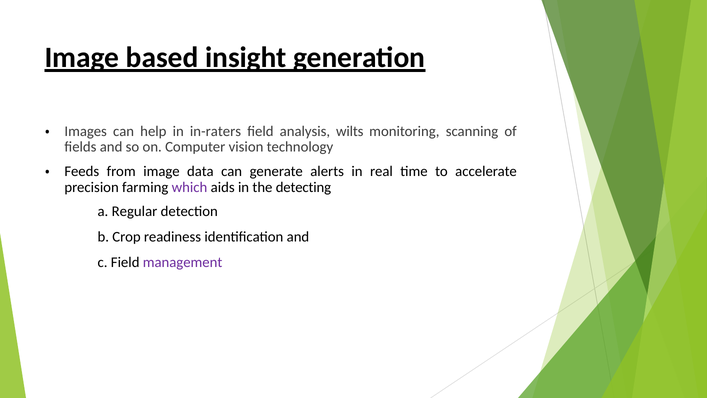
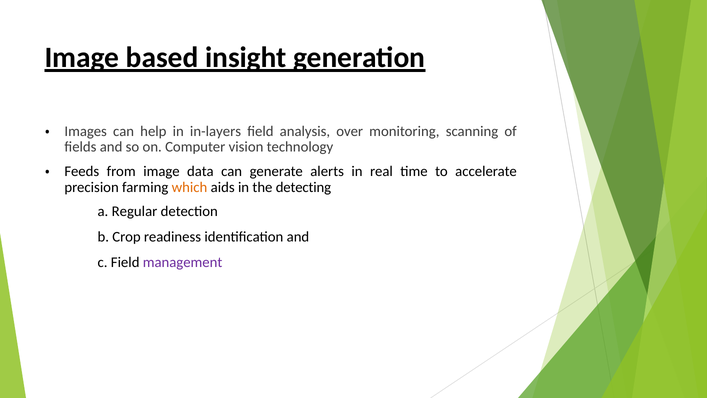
in-raters: in-raters -> in-layers (216, 131)
wilts: wilts -> over (350, 131)
which colour: purple -> orange (190, 187)
